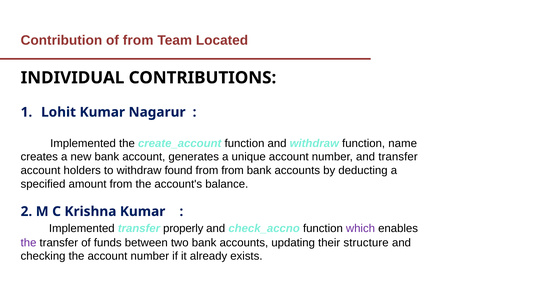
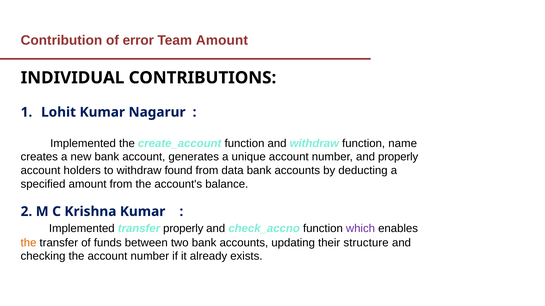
of from: from -> error (138, 40)
Team Located: Located -> Amount (222, 40)
and transfer: transfer -> properly (398, 157)
from from: from -> data (233, 171)
the colour: purple -> orange (29, 243)
